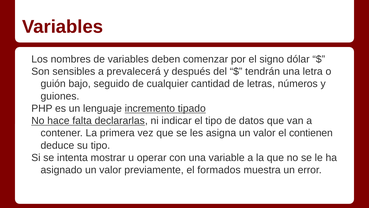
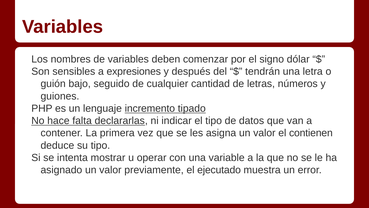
prevalecerá: prevalecerá -> expresiones (134, 71)
formados: formados -> ejecutado (219, 170)
